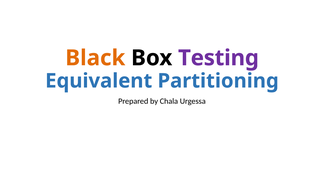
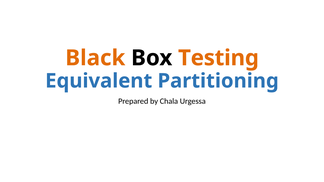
Testing colour: purple -> orange (218, 58)
